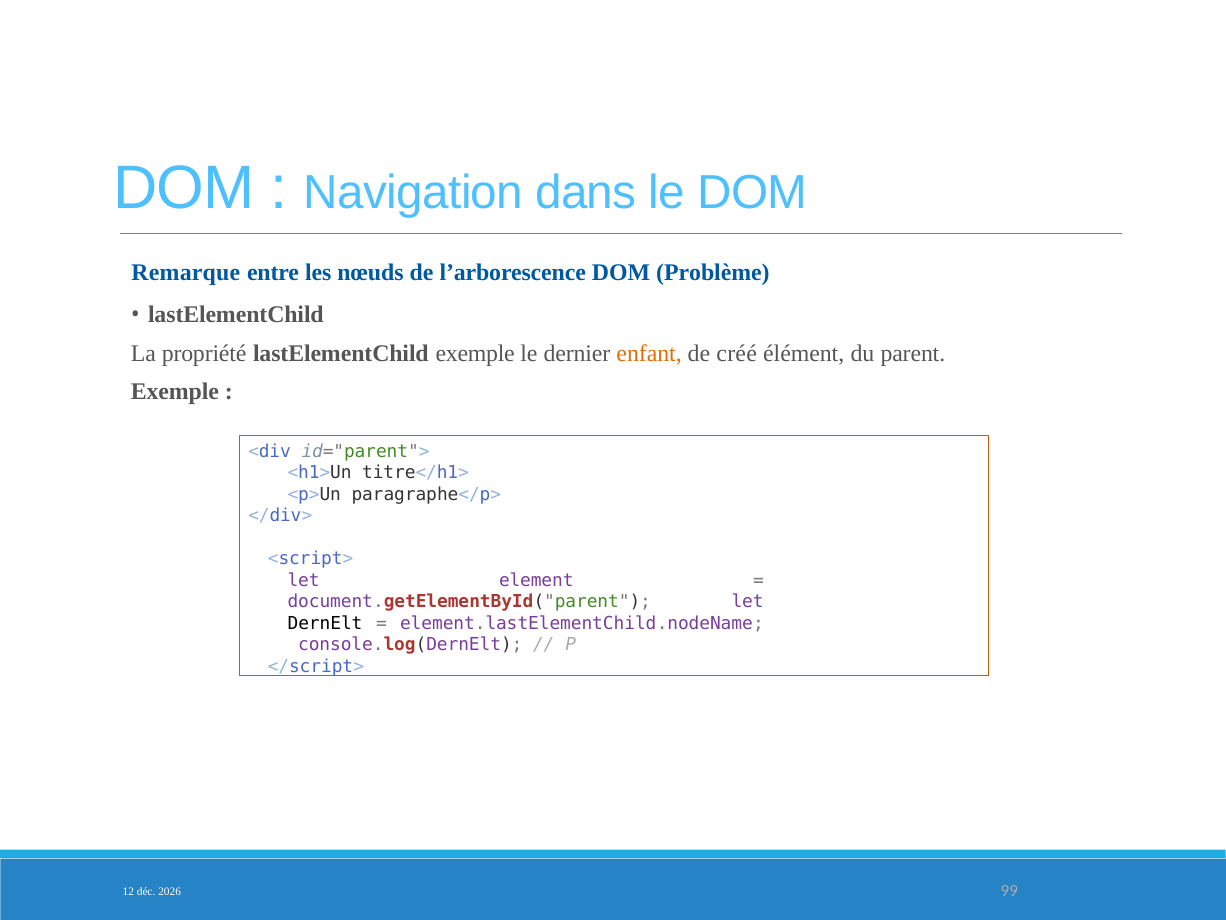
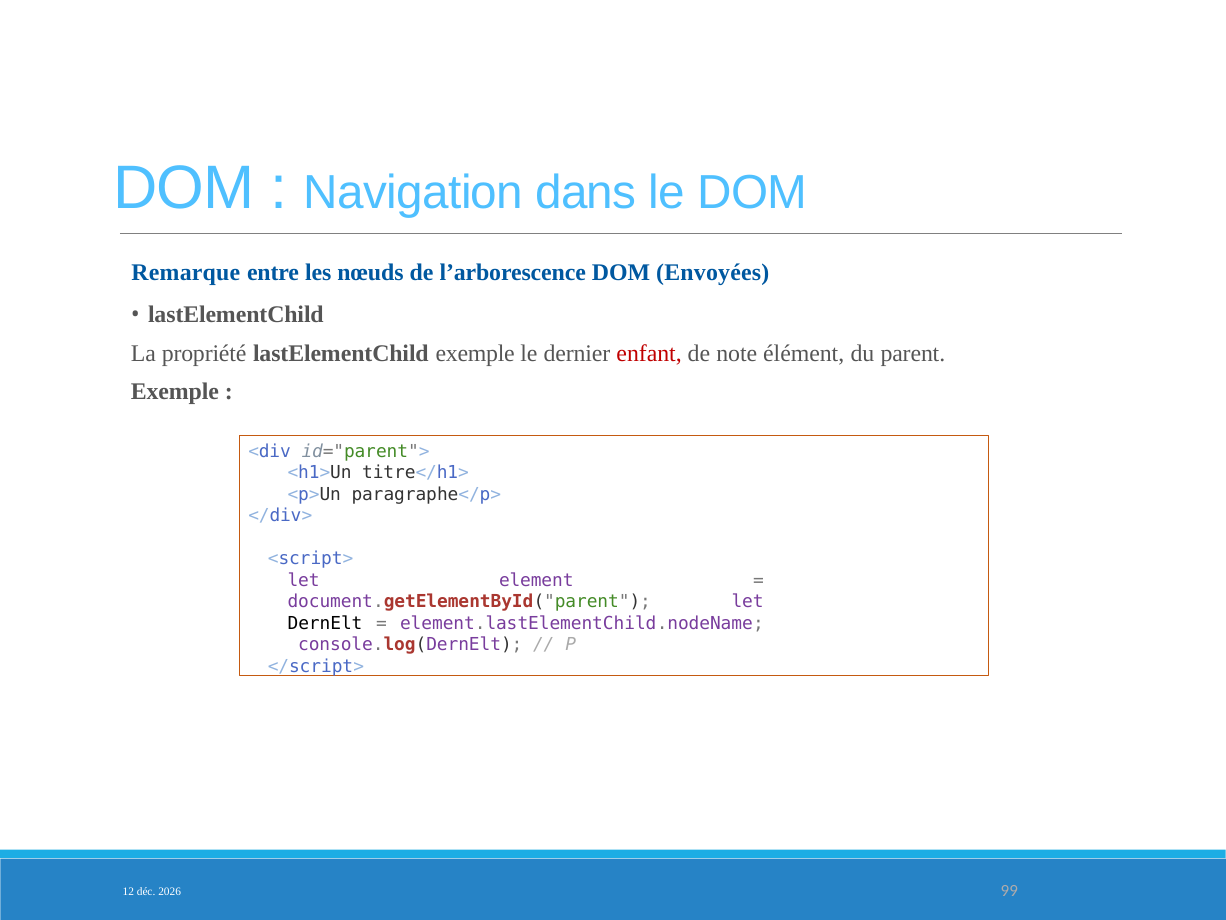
Problème: Problème -> Envoyées (713, 273)
enfant colour: orange -> red (649, 353)
créé: créé -> note (737, 353)
